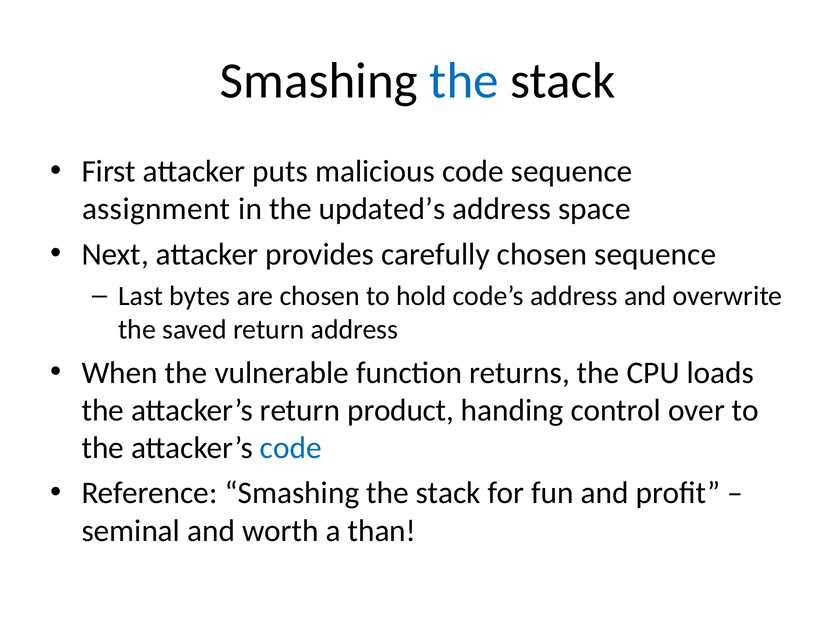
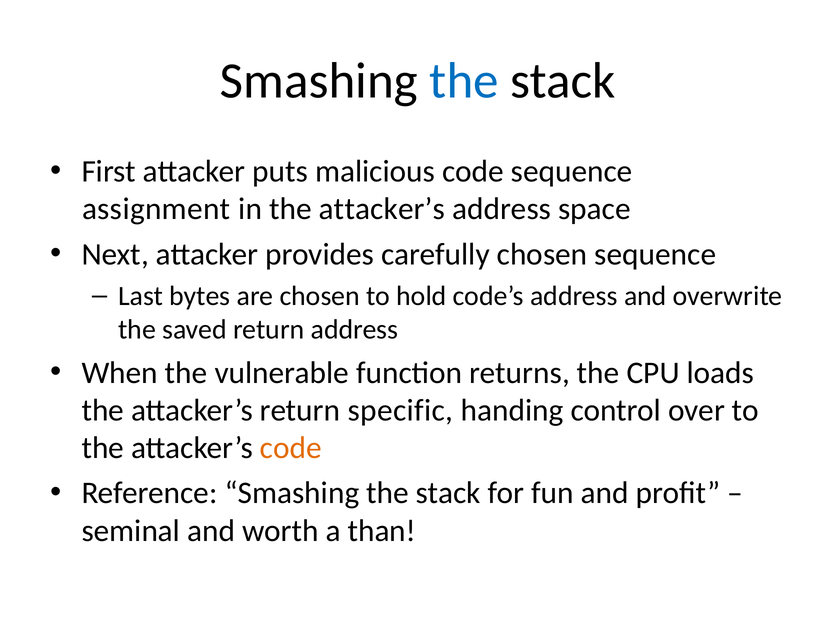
in the updated’s: updated’s -> attacker’s (382, 209)
product: product -> specific (400, 410)
code colour: blue -> orange (291, 448)
